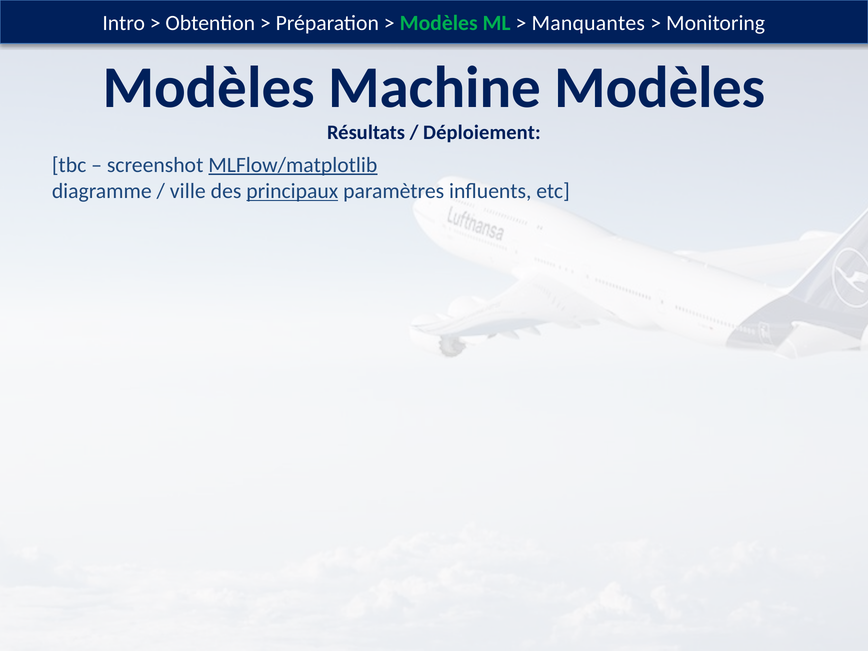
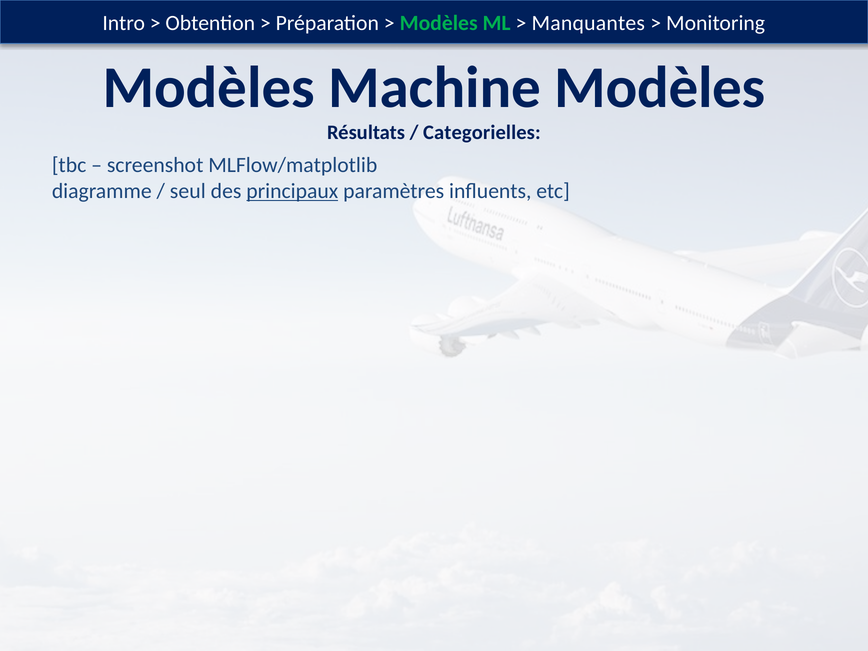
Déploiement: Déploiement -> Categorielles (482, 133)
MLFlow/matplotlib underline: present -> none (293, 165)
ville: ville -> seul (188, 191)
